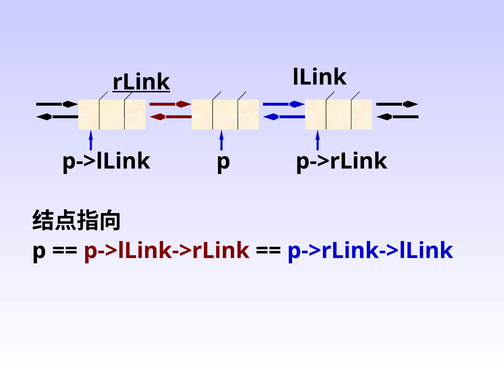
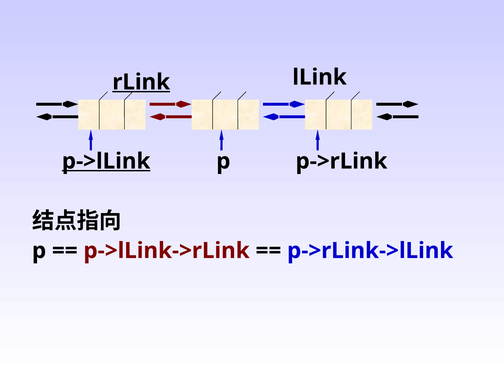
p->lLink underline: none -> present (106, 161)
